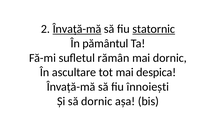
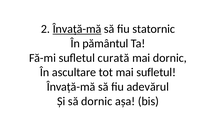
statornic underline: present -> none (154, 29)
rămân: rămân -> curată (113, 58)
mai despica: despica -> sufletul (156, 72)
înnoiești: înnoiești -> adevărul (148, 86)
